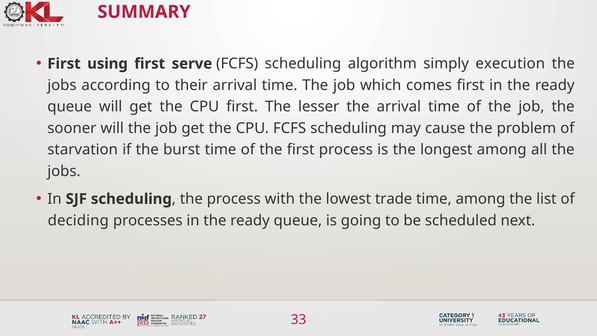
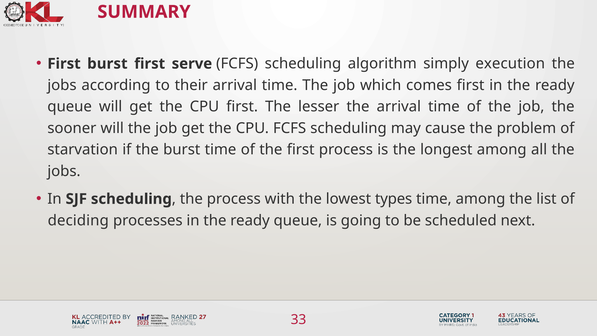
First using: using -> burst (107, 64)
trade: trade -> types (394, 199)
